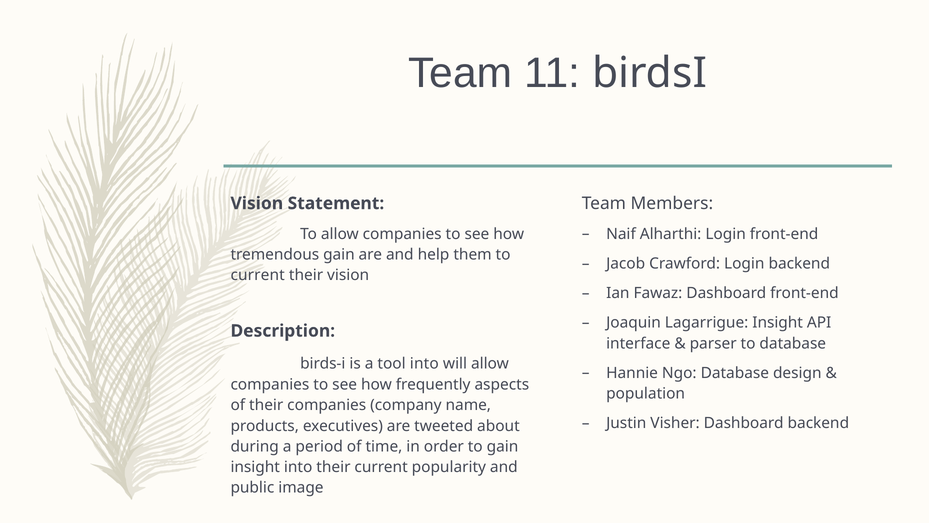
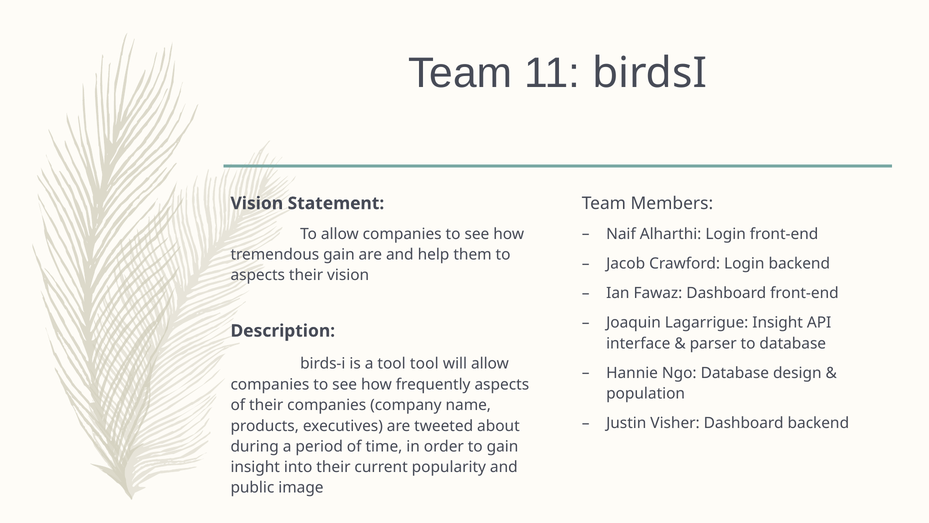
current: current -> aspects (258, 275)
tool into: into -> tool (424, 363)
